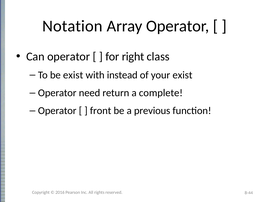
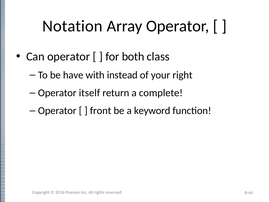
right: right -> both (133, 56)
be exist: exist -> have (73, 75)
your exist: exist -> right (183, 75)
need: need -> itself (89, 93)
previous: previous -> keyword (152, 111)
